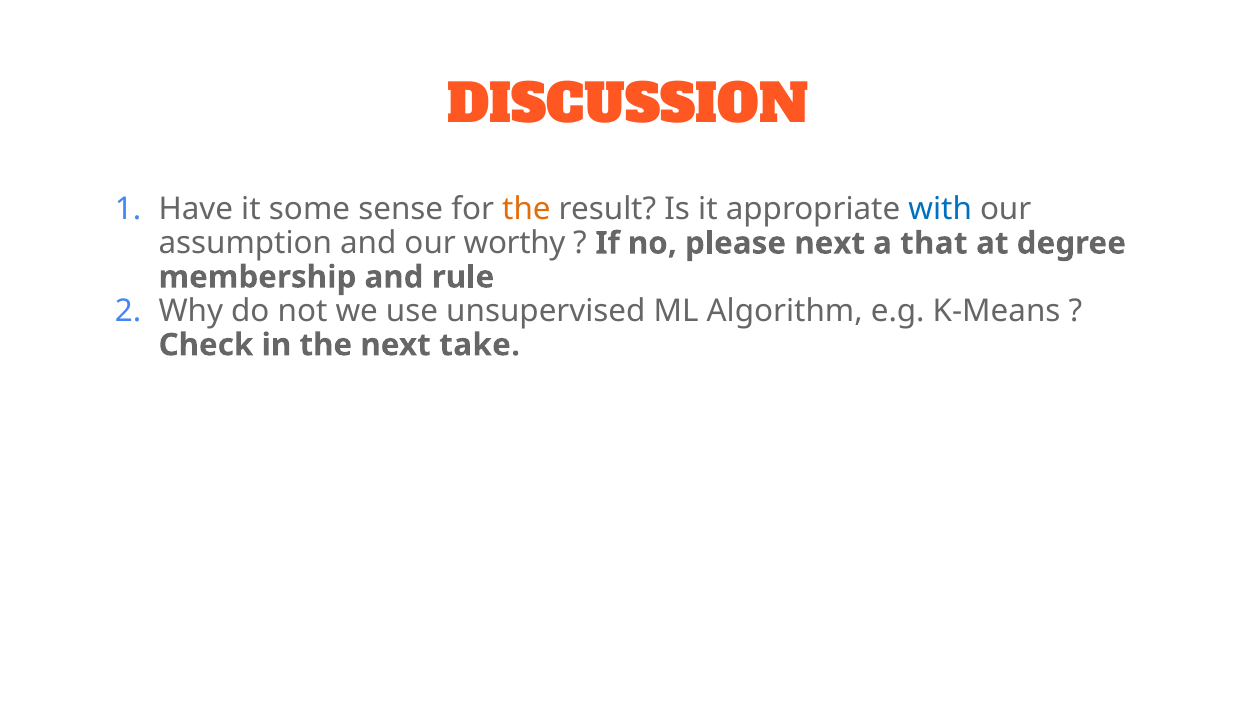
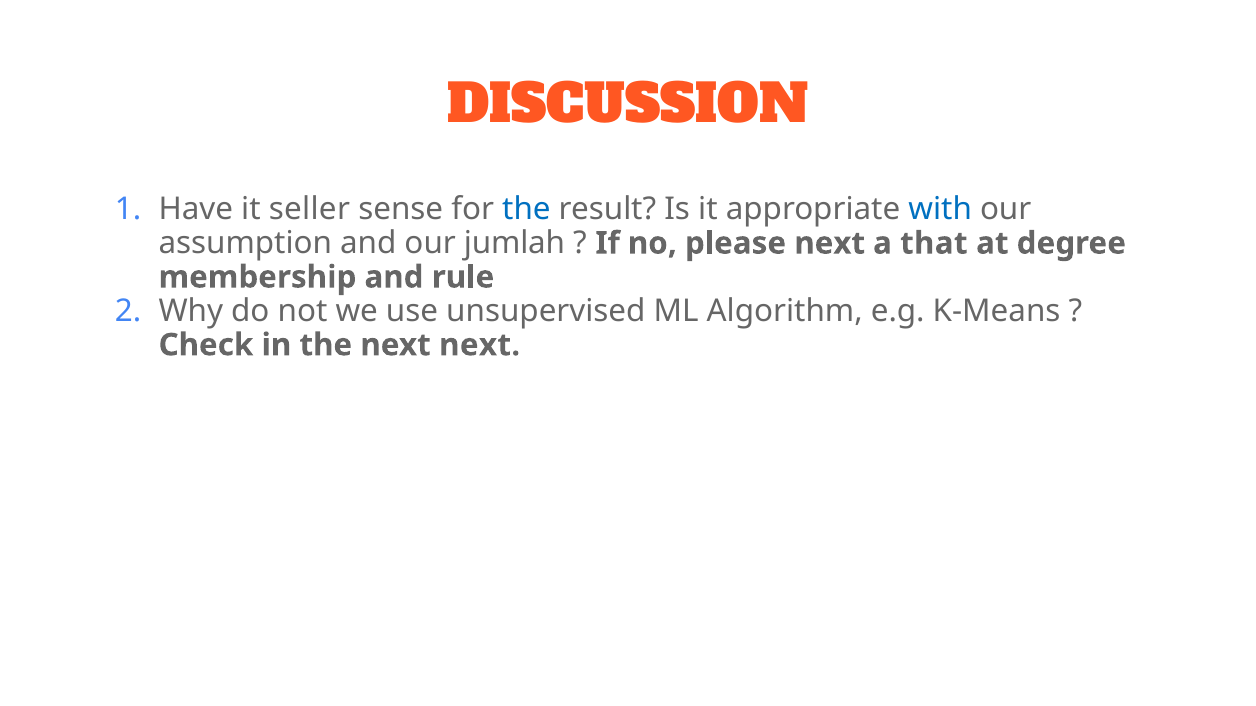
some: some -> seller (309, 210)
the colour: orange -> blue (526, 210)
worthy: worthy -> jumlah (515, 243)
next take: take -> next (480, 345)
